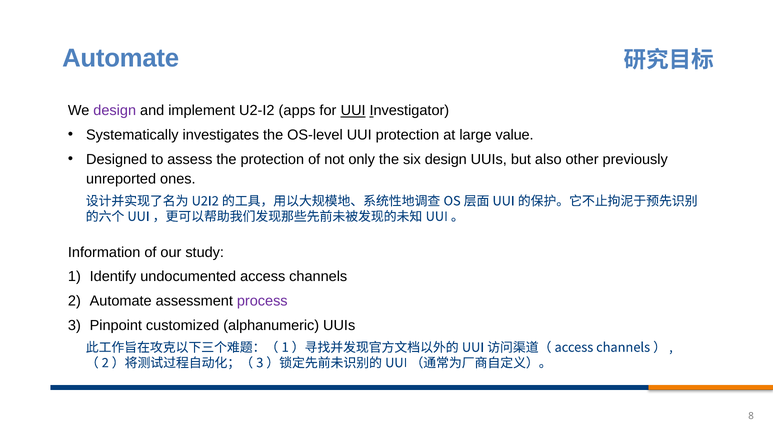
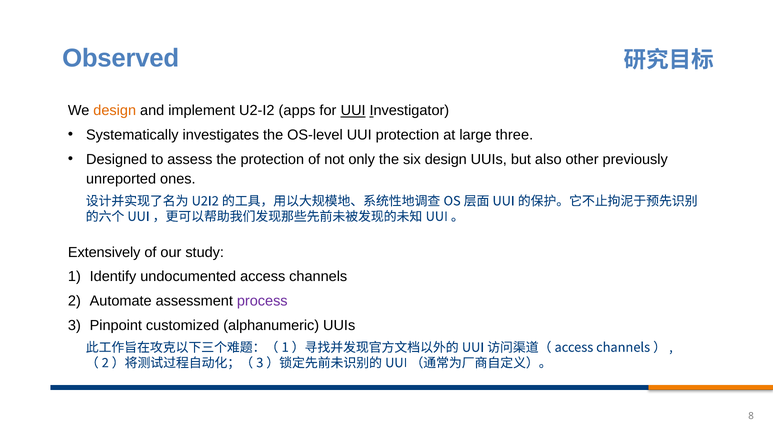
Automate: Automate -> Observed (121, 58)
design colour: purple -> orange (115, 110)
value: value -> three (514, 135)
Information: Information -> Extensively (104, 252)
